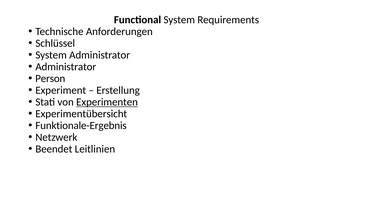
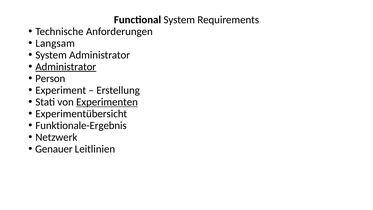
Schlüssel: Schlüssel -> Langsam (55, 43)
Administrator underline: none -> present (66, 67)
Beendet: Beendet -> Genauer (54, 149)
